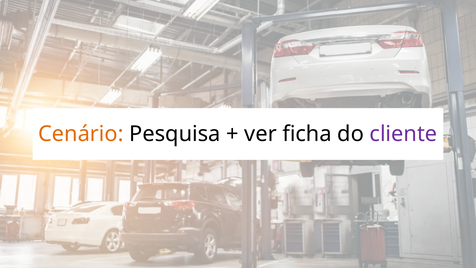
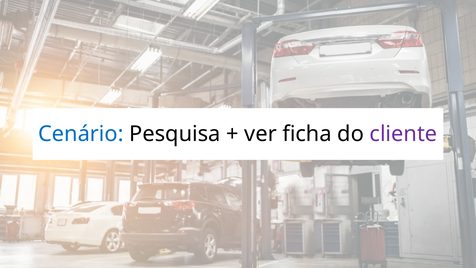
Cenário colour: orange -> blue (81, 134)
